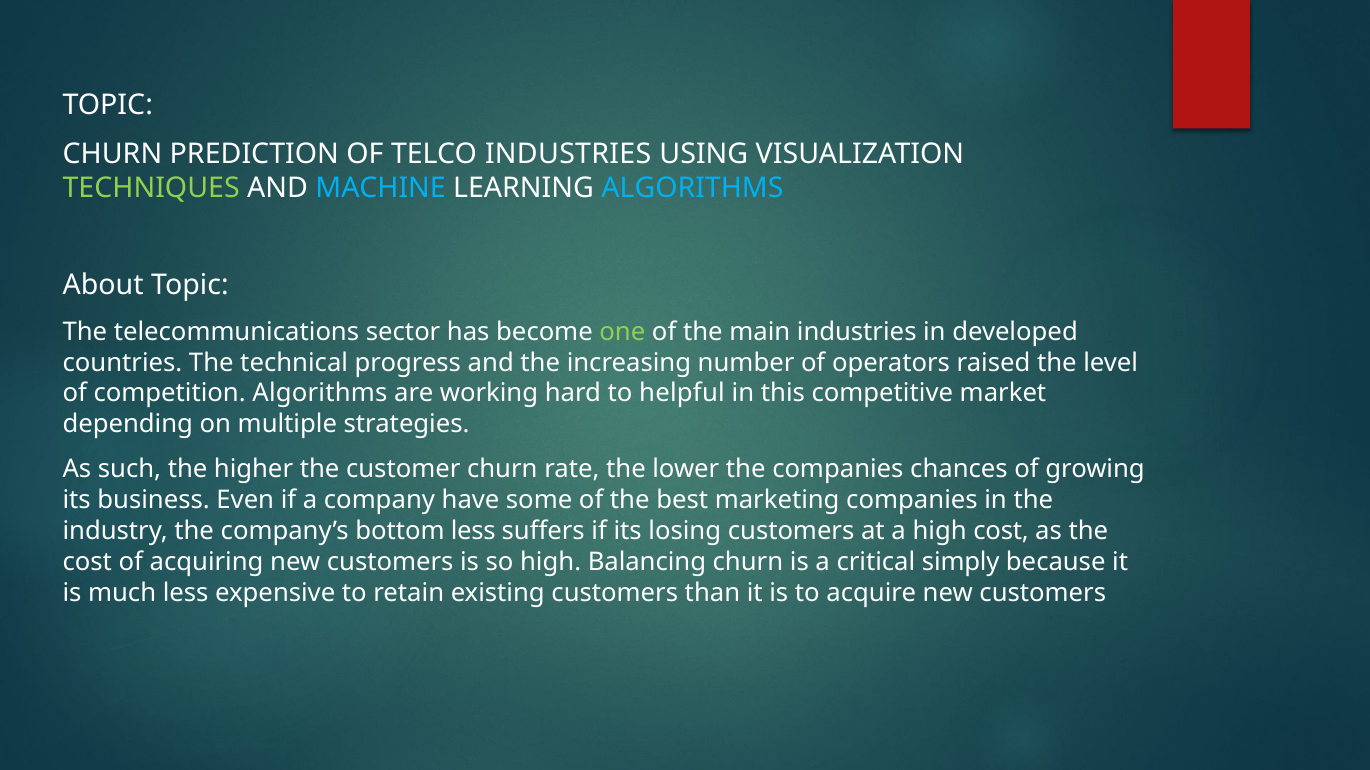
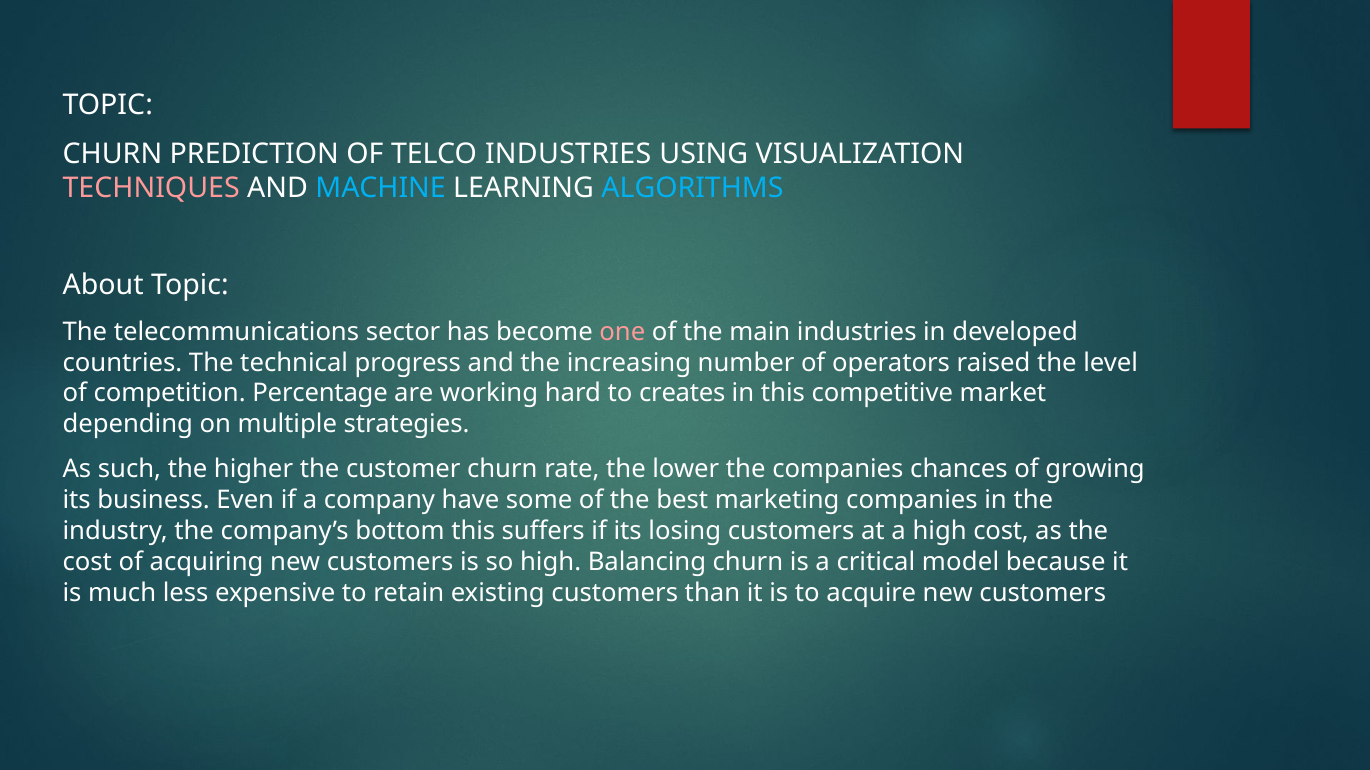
TECHNIQUES colour: light green -> pink (151, 188)
one colour: light green -> pink (622, 332)
competition Algorithms: Algorithms -> Percentage (320, 394)
helpful: helpful -> creates (682, 394)
bottom less: less -> this (473, 531)
simply: simply -> model (961, 562)
